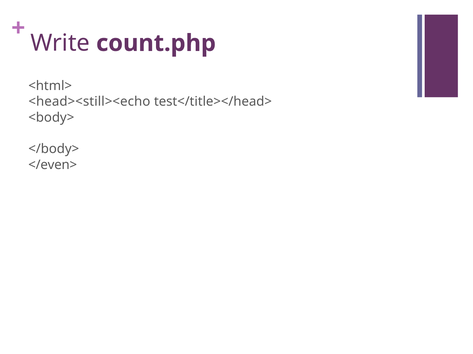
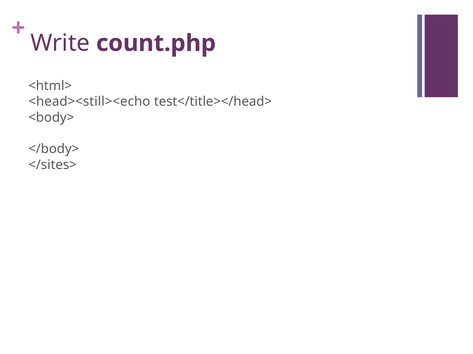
</even>: </even> -> </sites> (53, 165)
